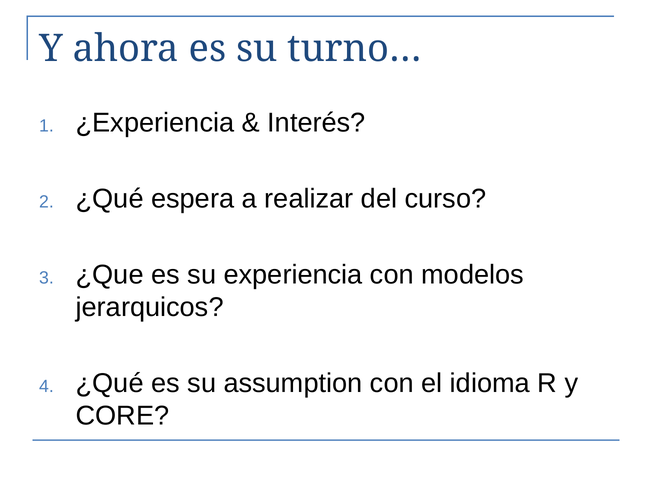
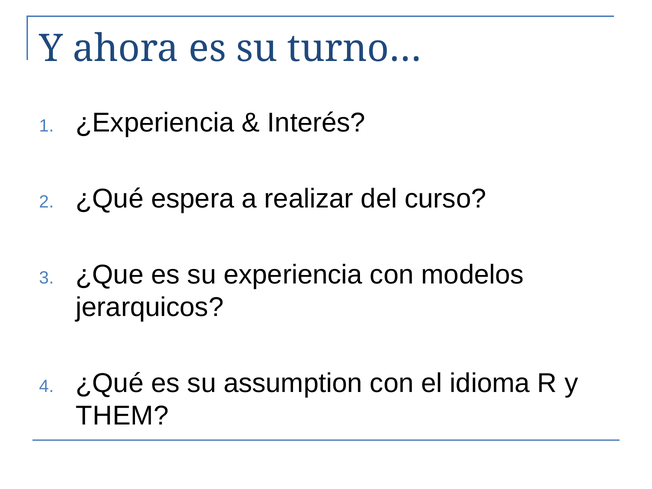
CORE: CORE -> THEM (122, 416)
